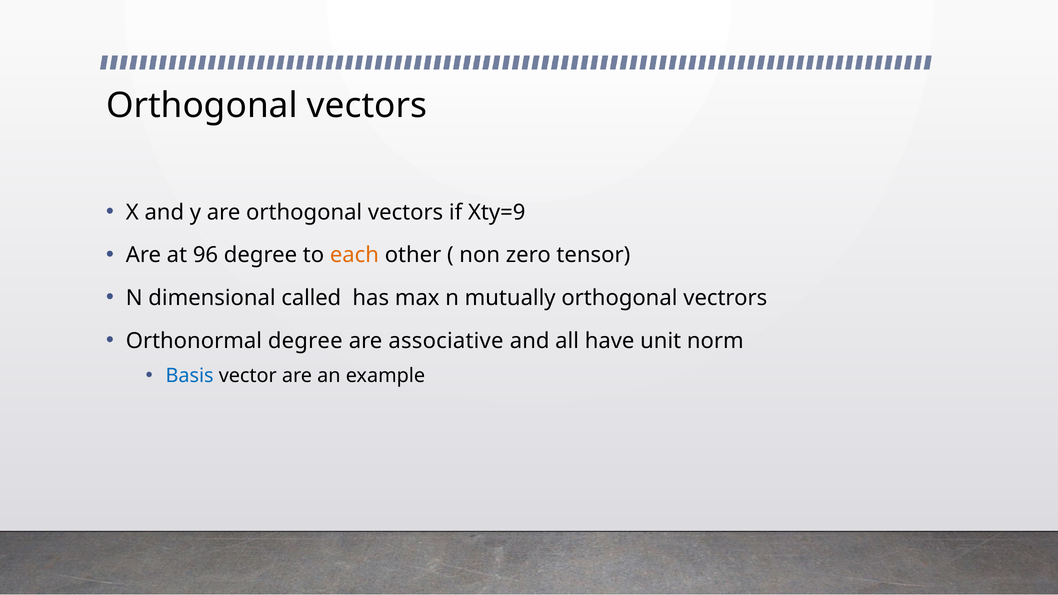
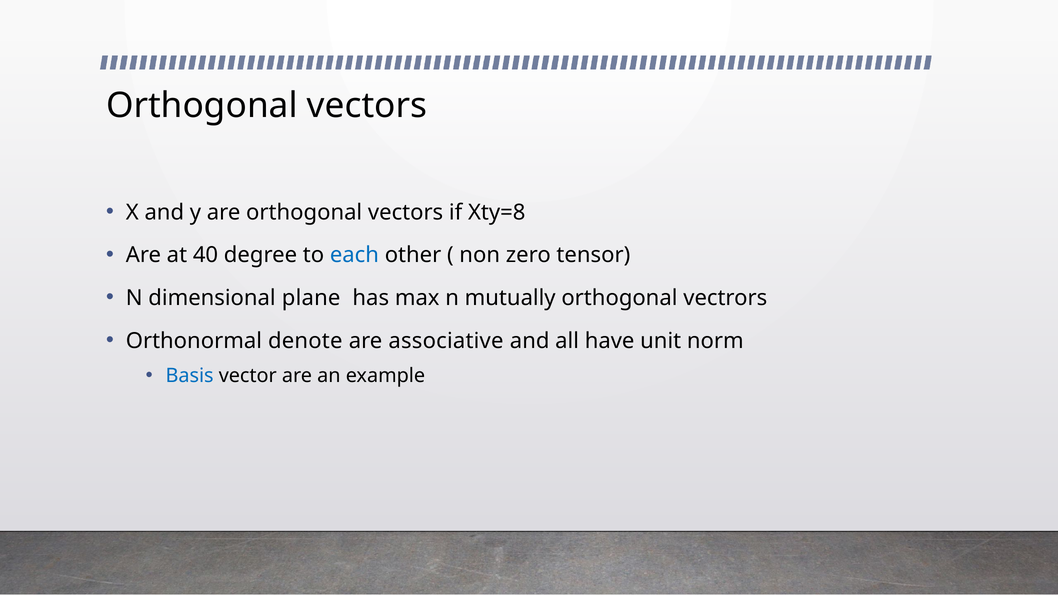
Xty=9: Xty=9 -> Xty=8 (497, 212)
96: 96 -> 40 (205, 255)
each colour: orange -> blue (354, 255)
called: called -> plane (311, 298)
Orthonormal degree: degree -> denote (305, 341)
